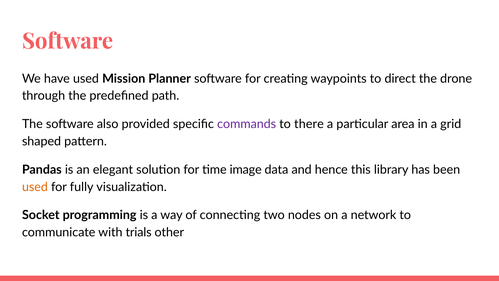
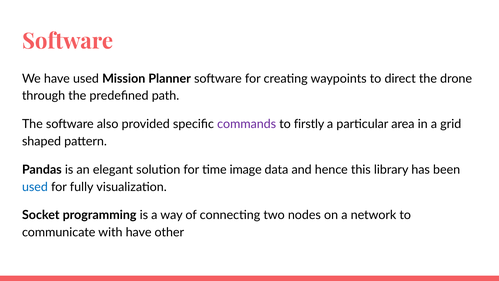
there: there -> firstly (309, 124)
used colour: orange -> blue (35, 187)
with trials: trials -> have (139, 232)
